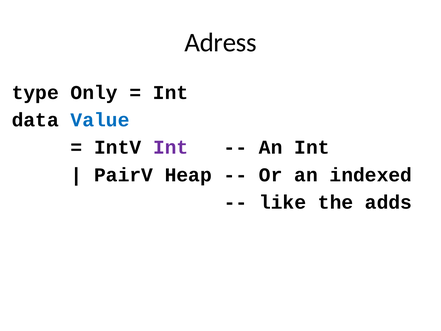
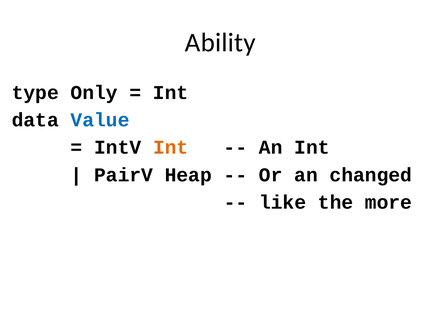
Adress: Adress -> Ability (220, 43)
Int colour: purple -> orange (171, 147)
indexed: indexed -> changed (371, 175)
adds: adds -> more (388, 202)
